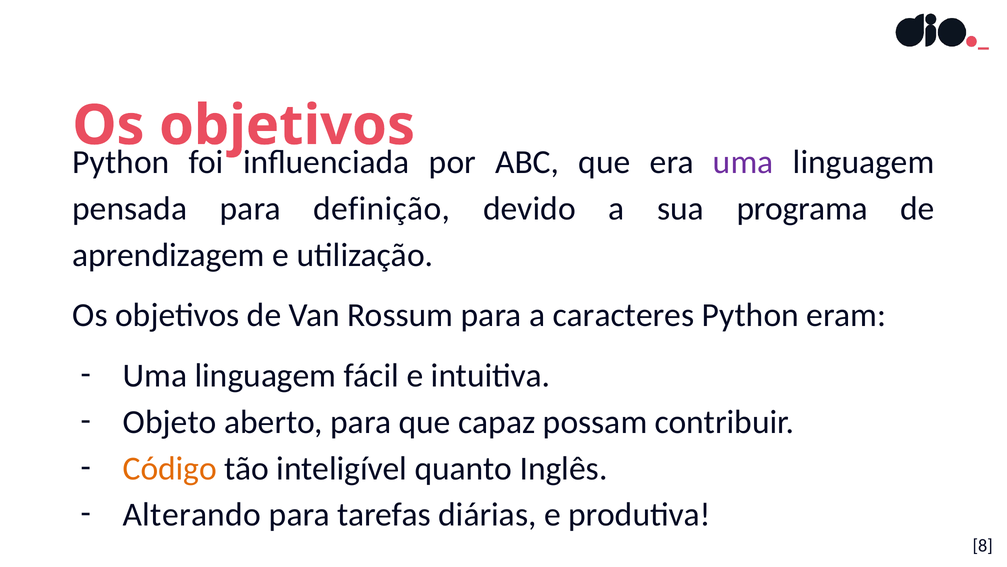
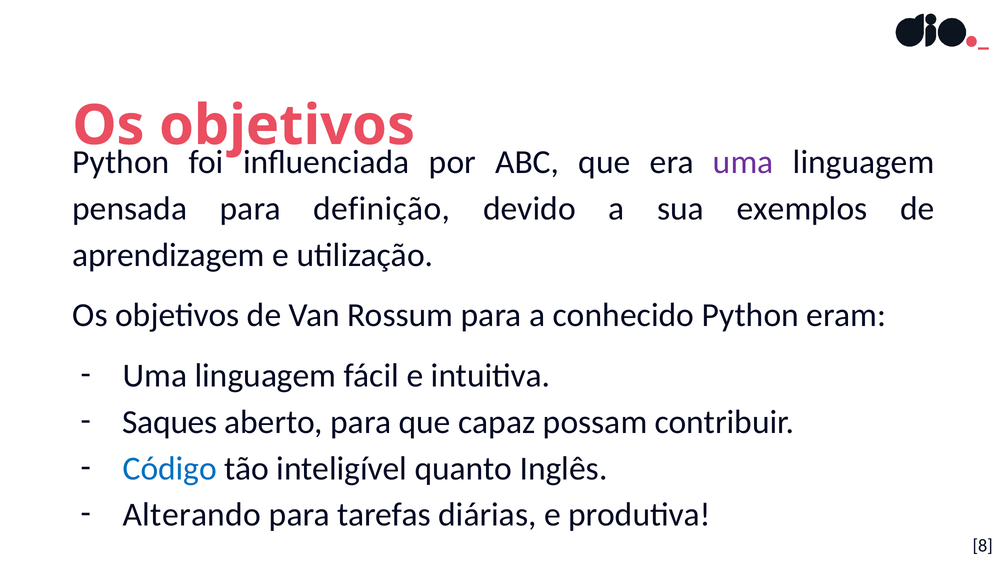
programa: programa -> exemplos (802, 208)
caracteres: caracteres -> conhecido (623, 315)
Objeto: Objeto -> Saques (170, 422)
Código colour: orange -> blue (170, 468)
